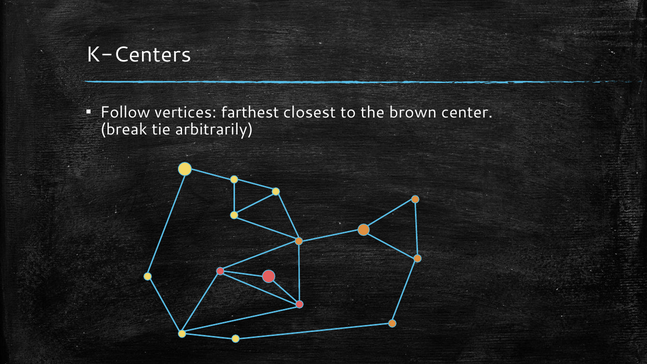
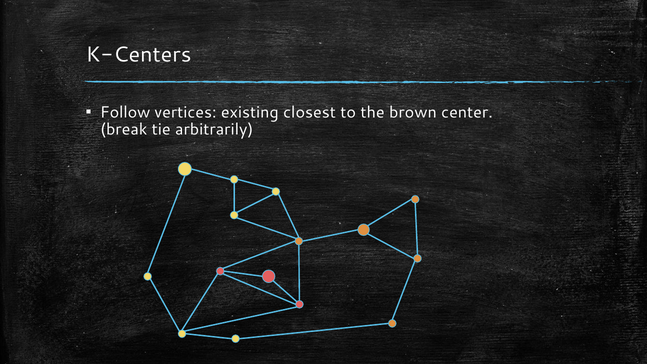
farthest: farthest -> existing (250, 112)
